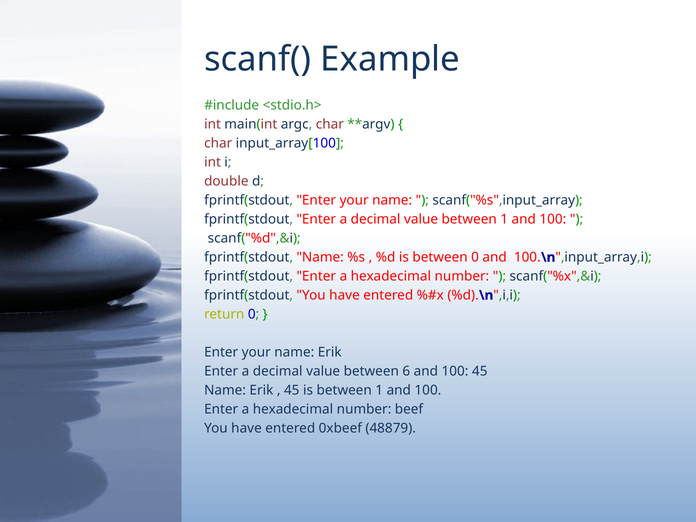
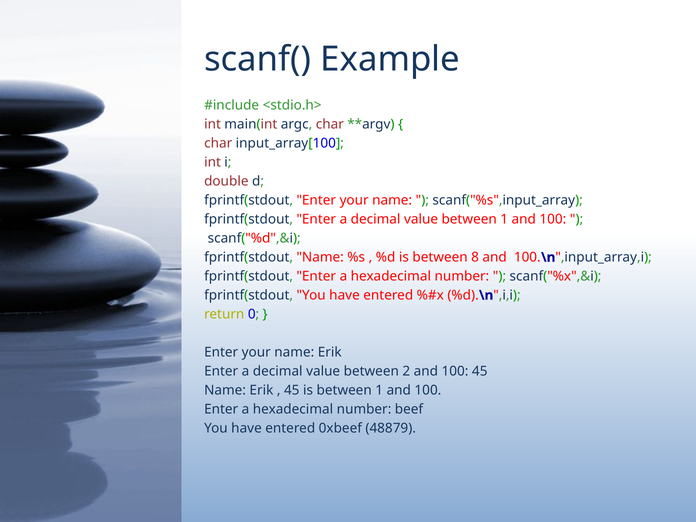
between 0: 0 -> 8 (475, 257)
6: 6 -> 2 (406, 371)
